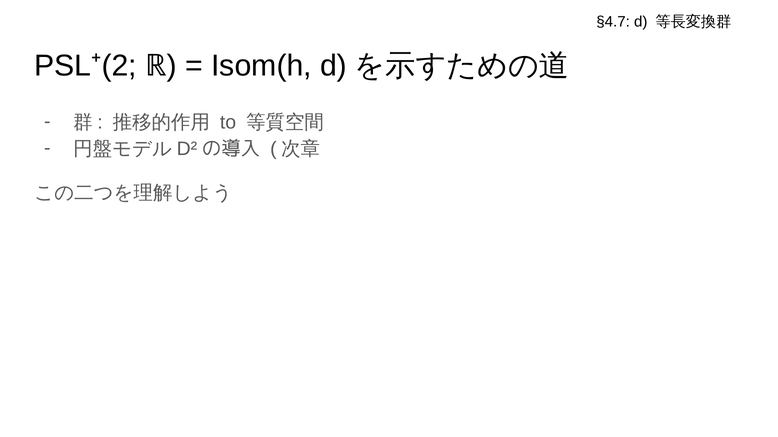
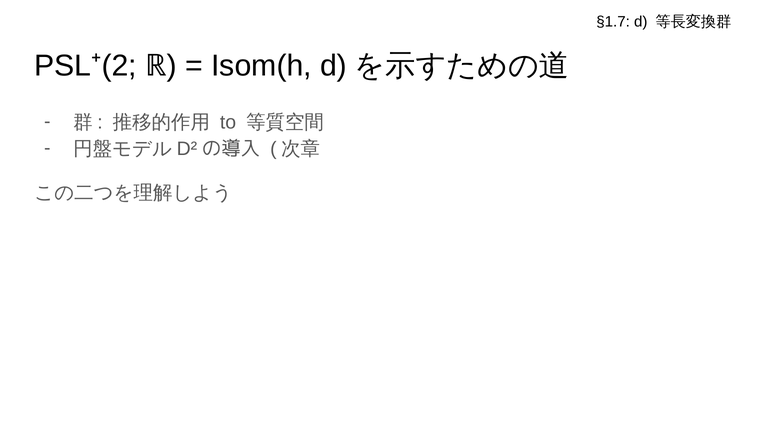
§4.7: §4.7 -> §1.7 (613, 22)
